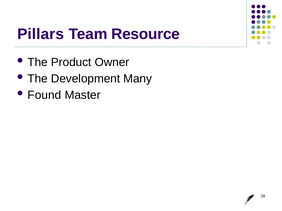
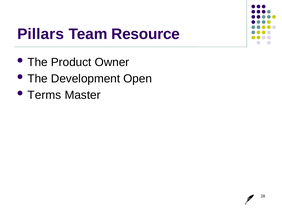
Many: Many -> Open (138, 79)
Found: Found -> Terms (44, 95)
